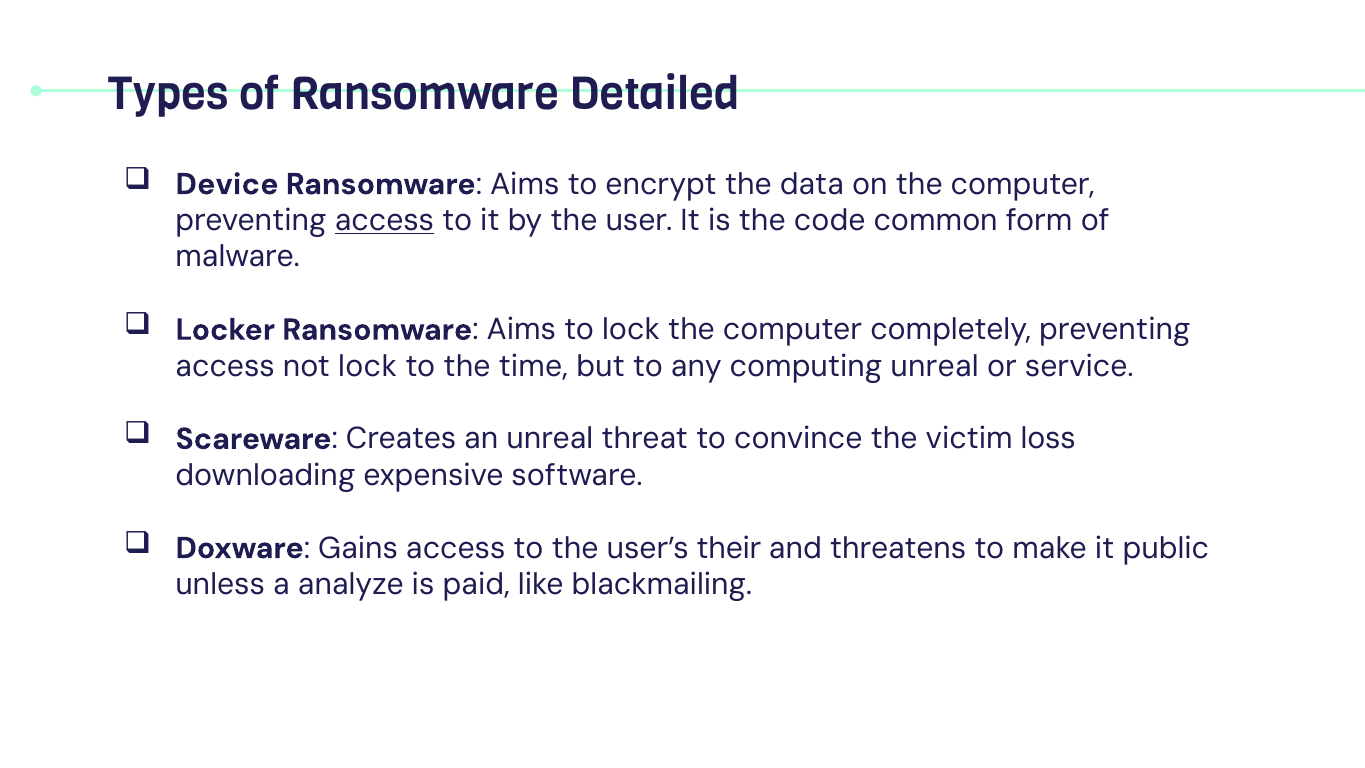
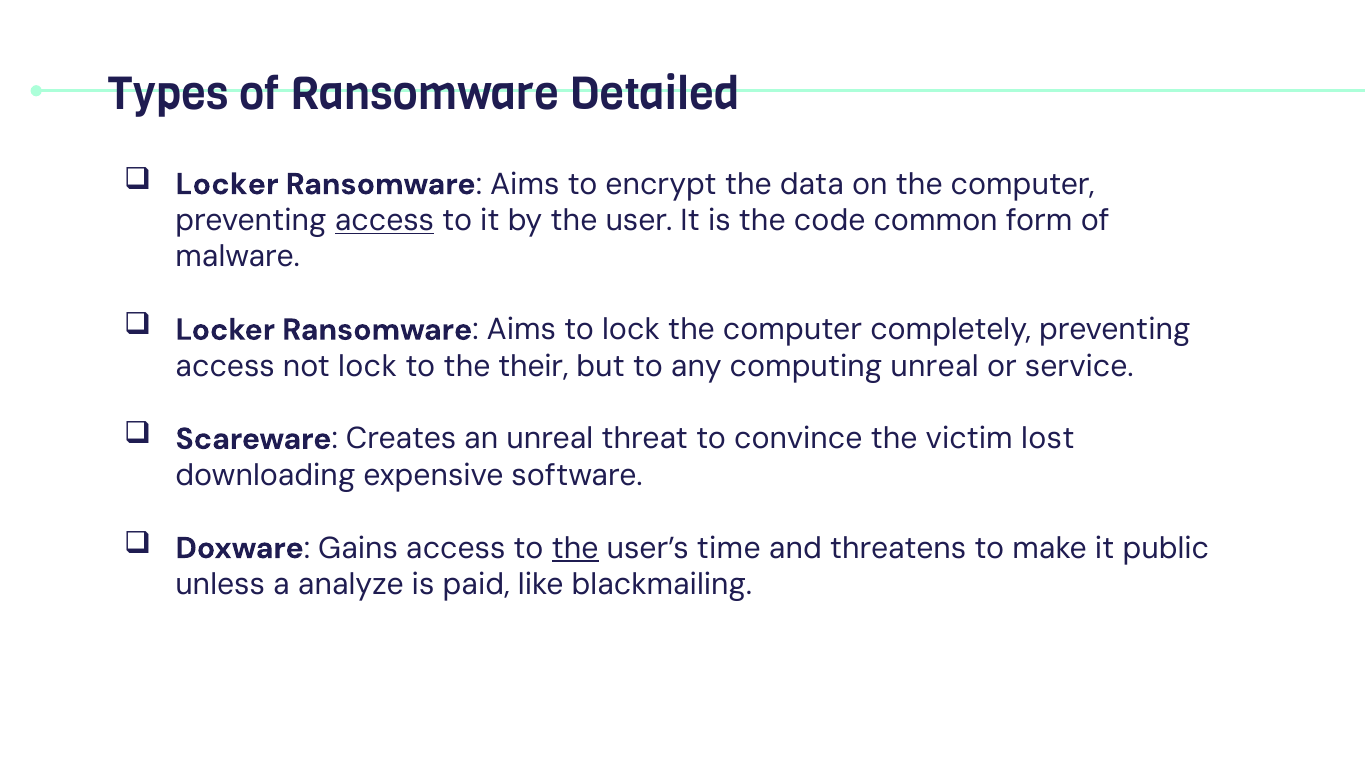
Device: Device -> Locker (227, 184)
time: time -> their (534, 366)
loss: loss -> lost (1048, 439)
the underline: none -> present (575, 548)
their: their -> time (729, 548)
